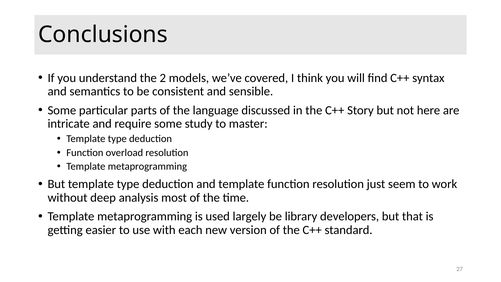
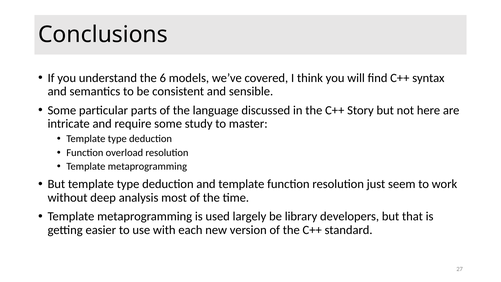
2: 2 -> 6 (163, 78)
